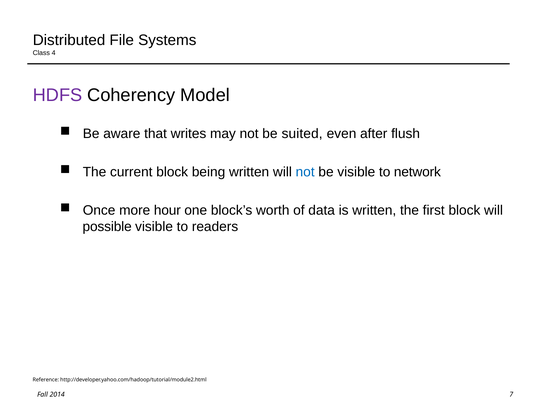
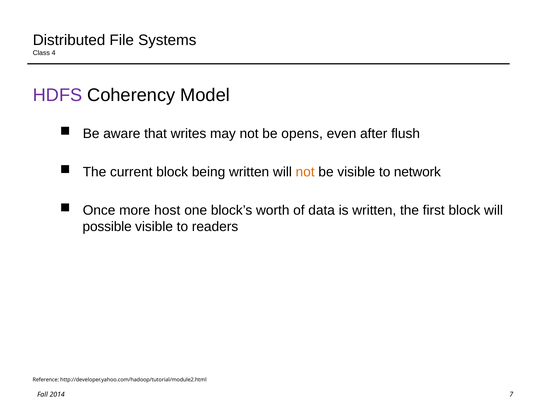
suited: suited -> opens (302, 134)
not colour: blue -> orange (305, 172)
hour: hour -> host (167, 210)
